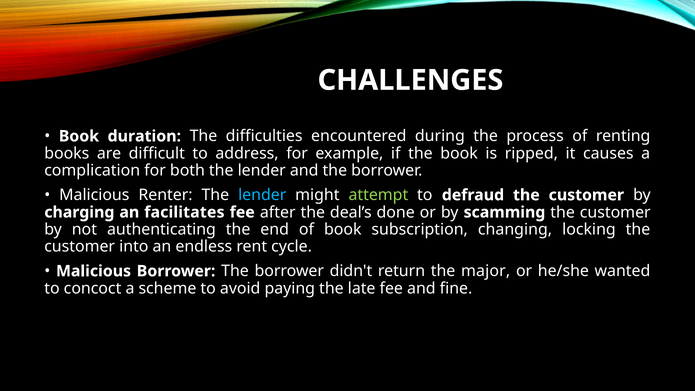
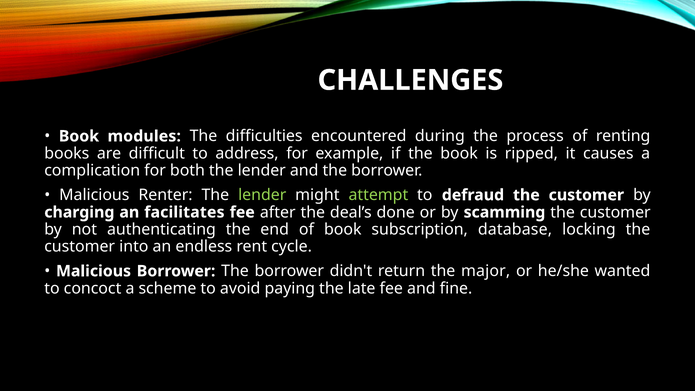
duration: duration -> modules (144, 136)
lender colour: light blue -> light green (262, 195)
changing: changing -> database (515, 229)
